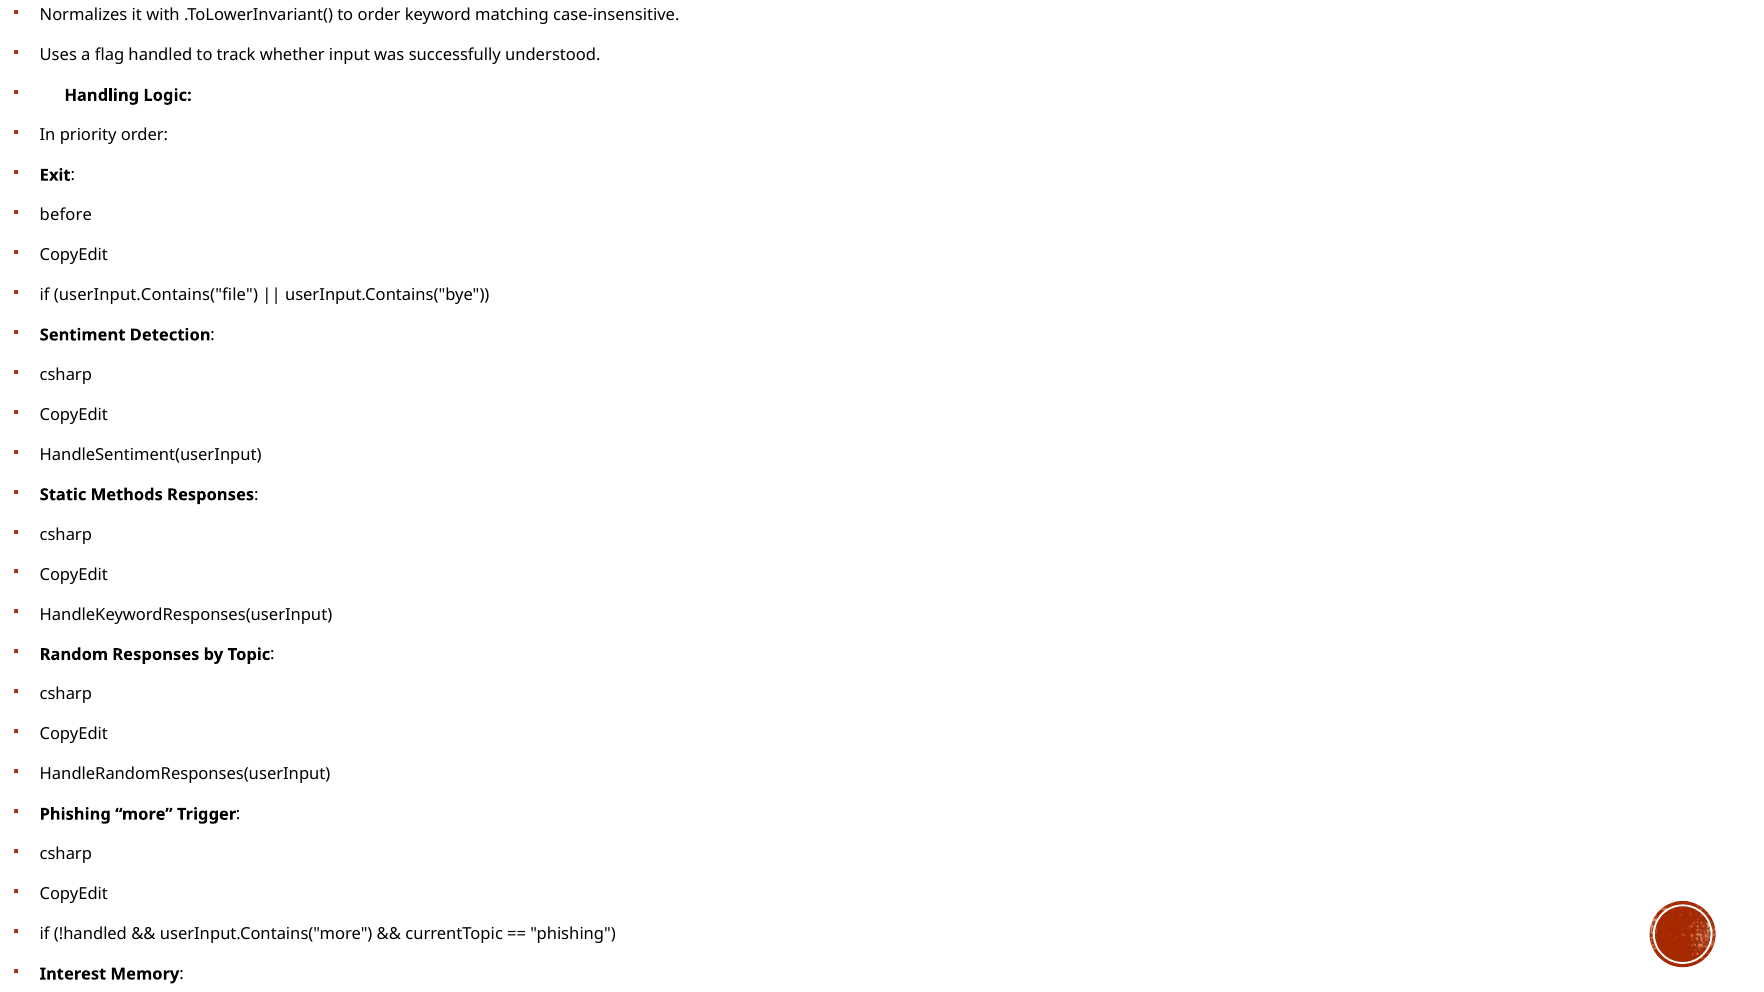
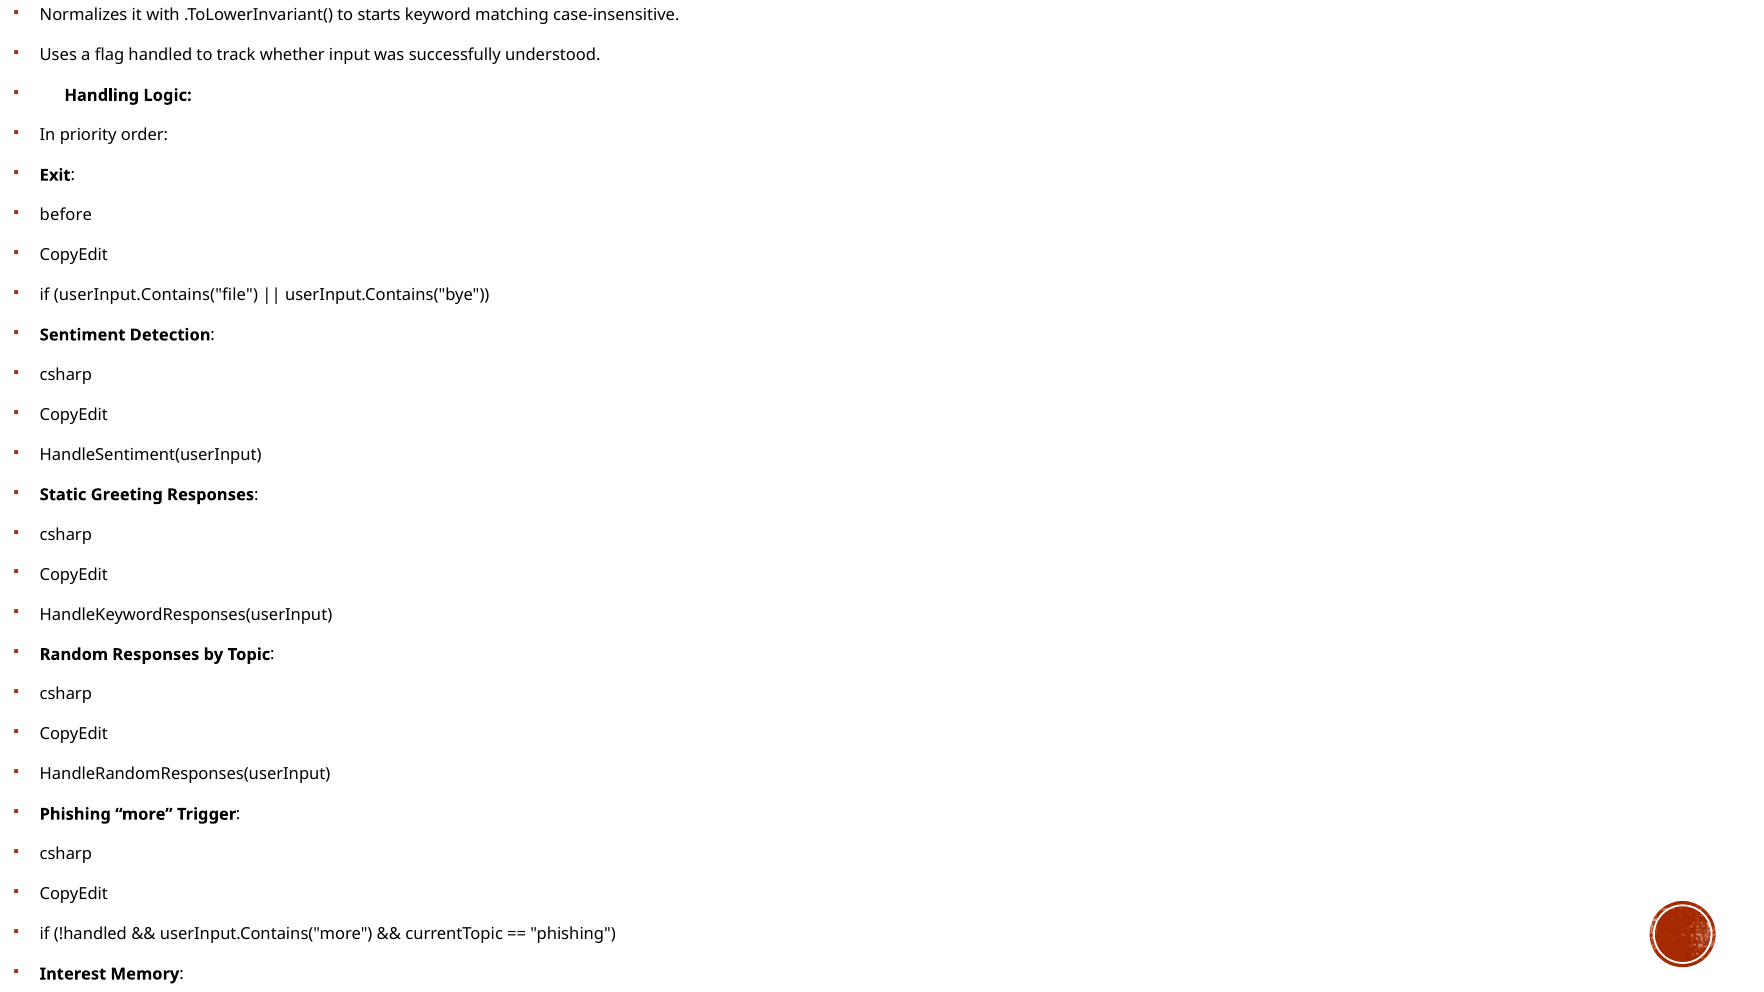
to order: order -> starts (379, 15)
Methods: Methods -> Greeting (127, 495)
